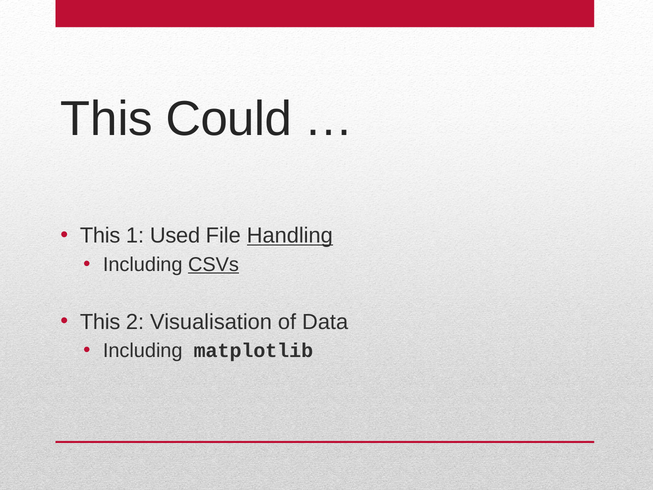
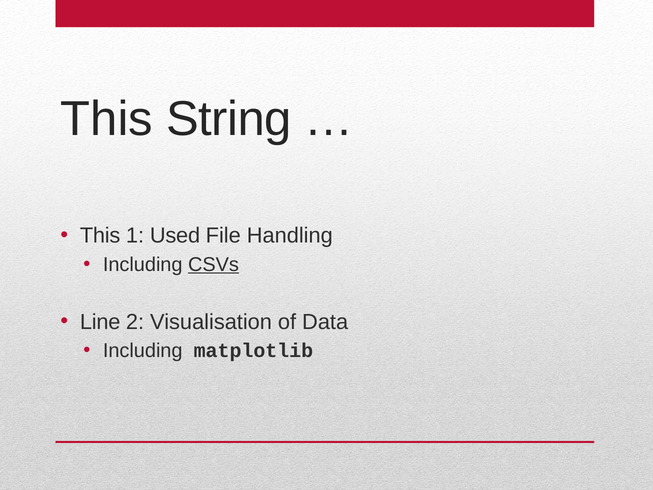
Could: Could -> String (229, 119)
Handling underline: present -> none (290, 235)
This: This -> Line (100, 322)
